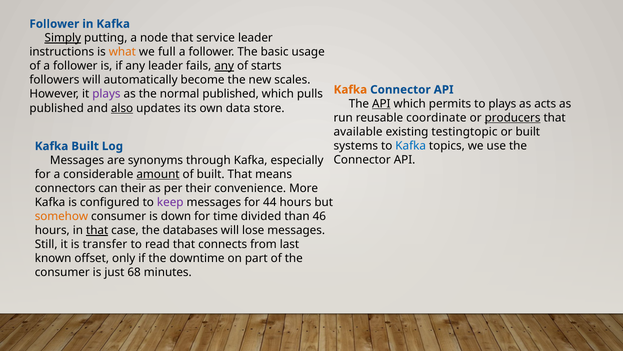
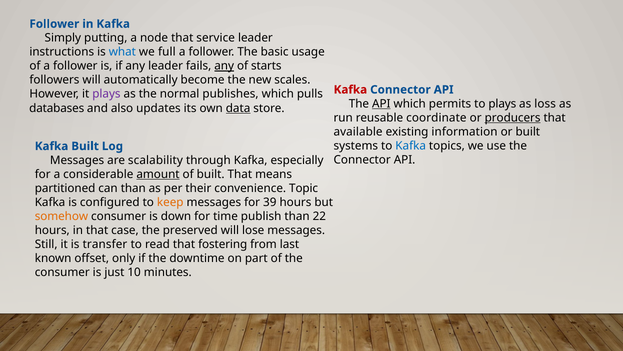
Simply underline: present -> none (63, 38)
what colour: orange -> blue (122, 52)
Kafka colour: orange -> red (350, 90)
normal published: published -> publishes (231, 94)
acts: acts -> loss (545, 104)
published: published -> databases (57, 108)
also underline: present -> none (122, 108)
data underline: none -> present (238, 108)
testingtopic: testingtopic -> information (465, 132)
synonyms: synonyms -> scalability (155, 160)
connectors: connectors -> partitioned (65, 188)
can their: their -> than (133, 188)
More: More -> Topic (304, 188)
keep colour: purple -> orange (170, 202)
44: 44 -> 39 (270, 202)
divided: divided -> publish (261, 216)
46: 46 -> 22 (319, 216)
that underline: present -> none (97, 230)
databases: databases -> preserved (190, 230)
connects: connects -> fostering (223, 244)
68: 68 -> 10 (134, 272)
